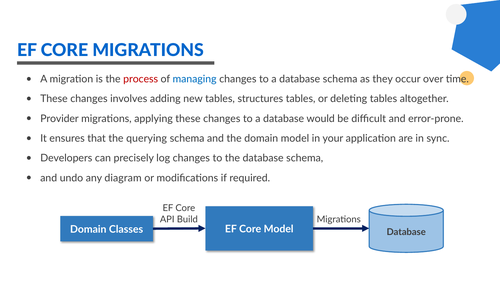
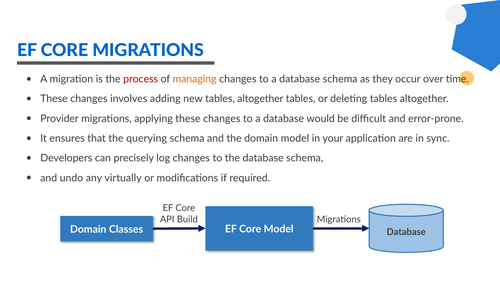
managing colour: blue -> orange (195, 79)
new tables structures: structures -> altogether (260, 99)
diagram: diagram -> virtually (123, 178)
